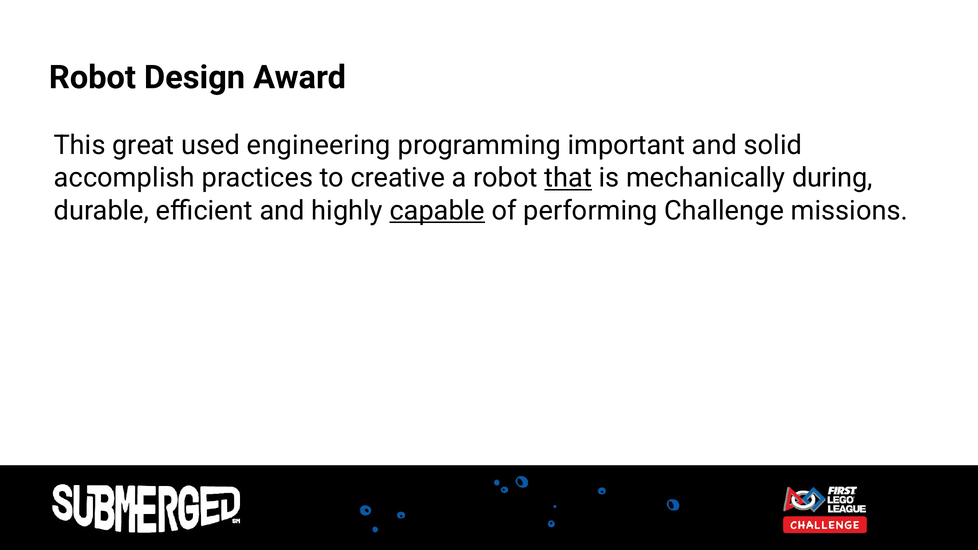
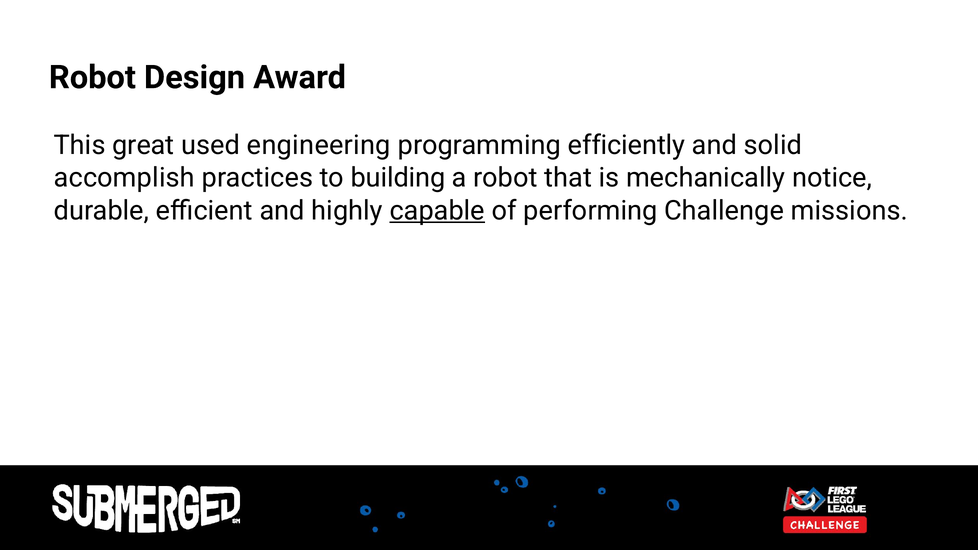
important: important -> efficiently (627, 145)
creative: creative -> building (398, 178)
that underline: present -> none (568, 178)
during: during -> notice (832, 178)
